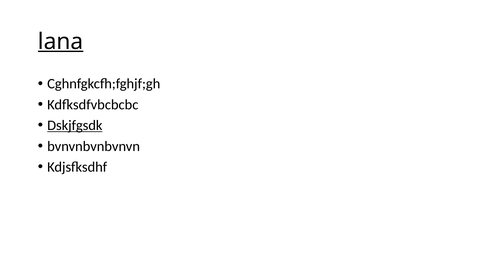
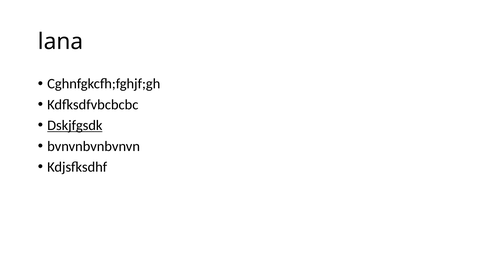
lana underline: present -> none (61, 42)
